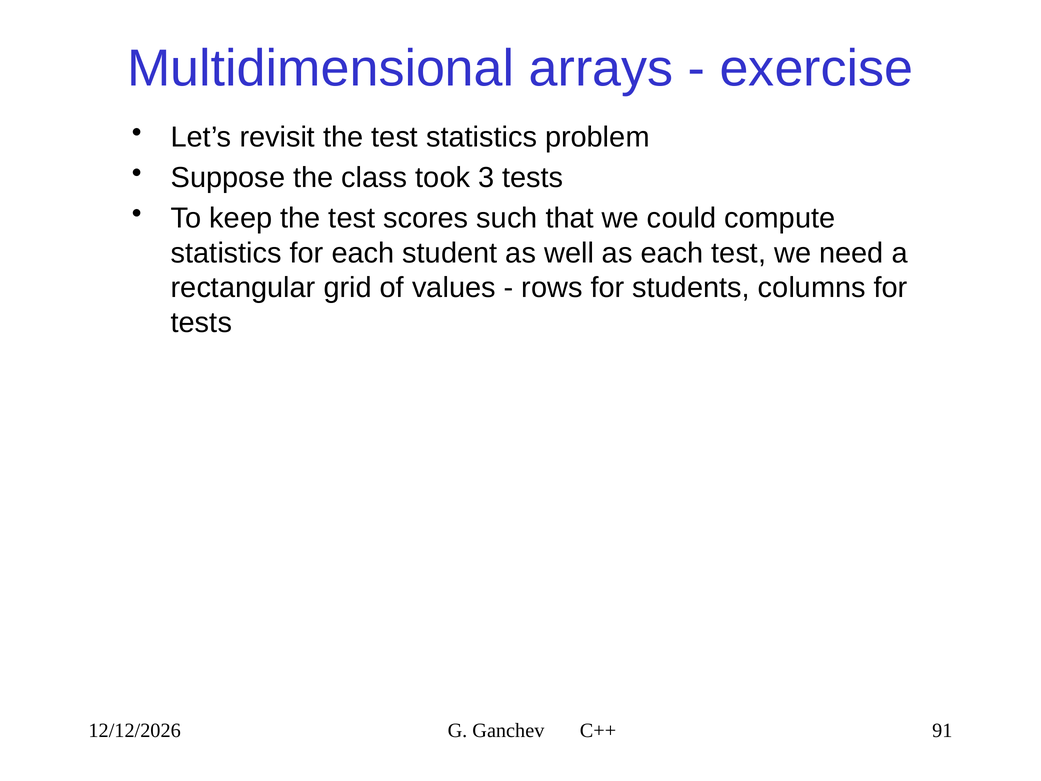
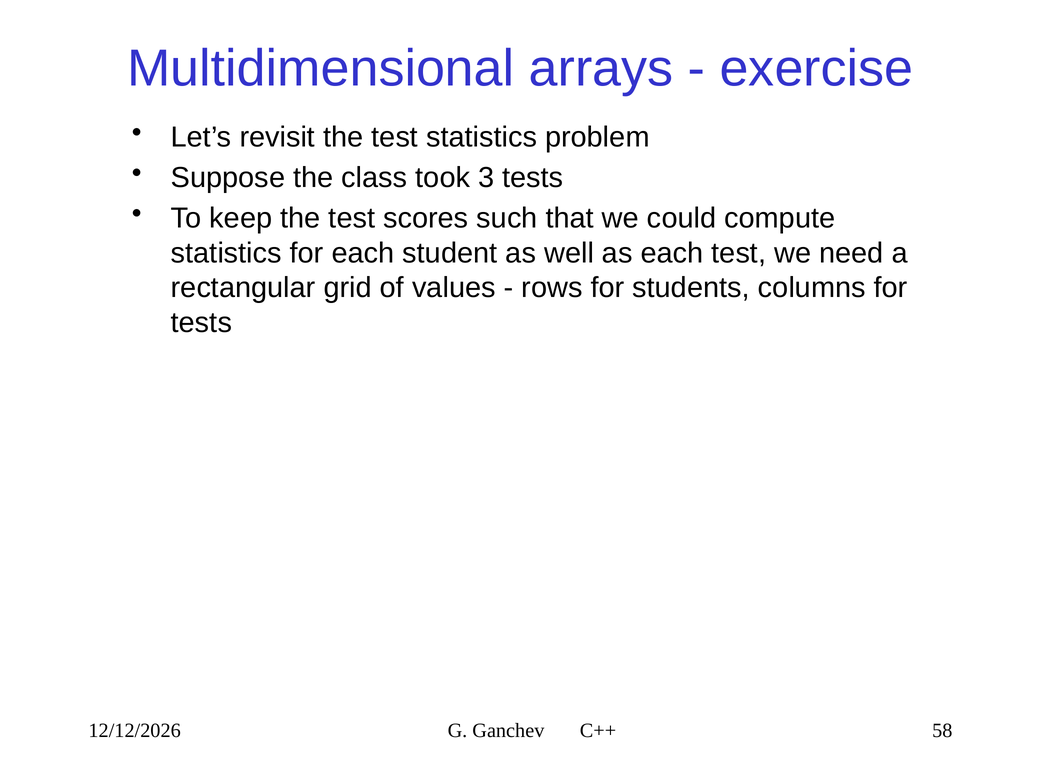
91: 91 -> 58 (942, 730)
